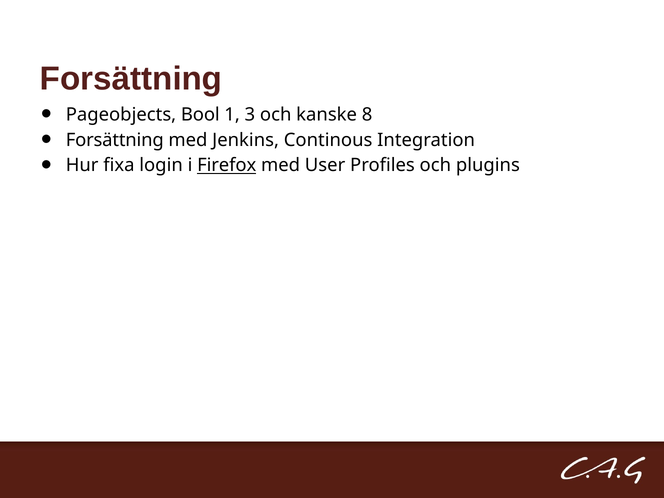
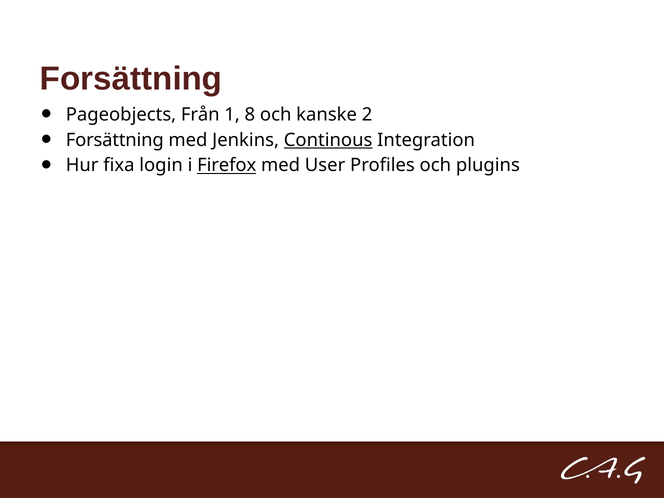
Bool: Bool -> Från (200, 114)
3: 3 -> 8 (250, 114)
8: 8 -> 2 (367, 114)
Continous underline: none -> present (328, 140)
